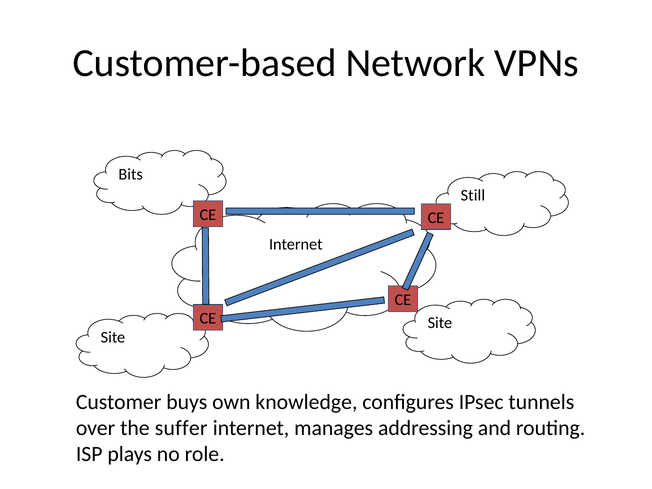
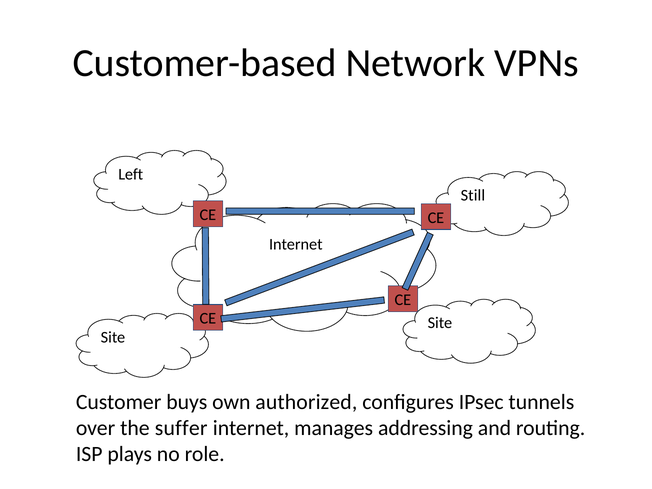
Bits: Bits -> Left (131, 174)
knowledge: knowledge -> authorized (306, 402)
